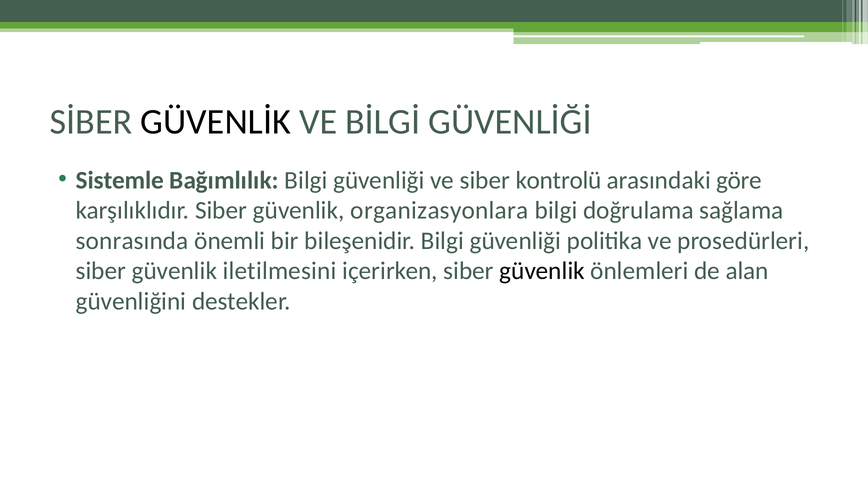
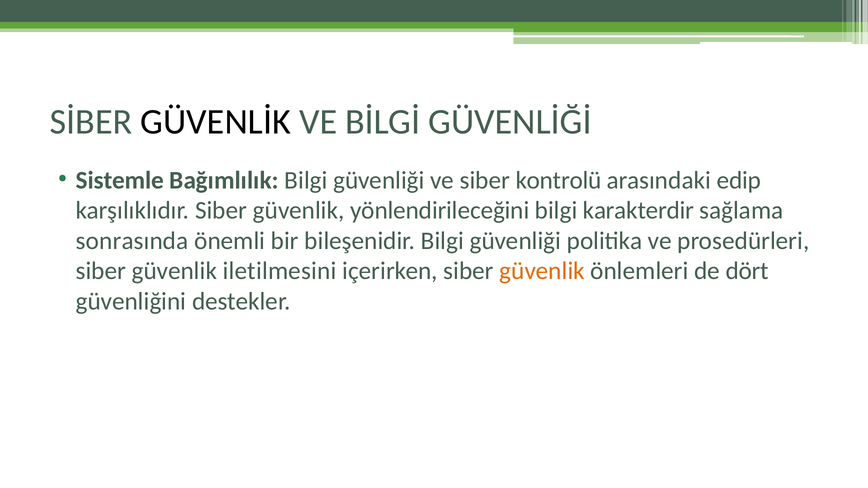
göre: göre -> edip (739, 180)
organizasyonlara: organizasyonlara -> yönlendirileceğini (440, 211)
doğrulama: doğrulama -> karakterdir (638, 211)
güvenlik colour: black -> orange (542, 271)
alan: alan -> dört (747, 271)
